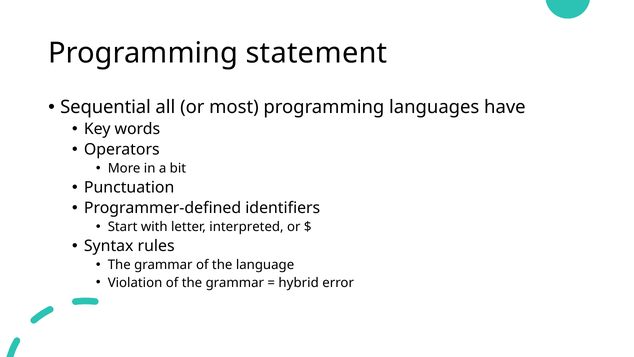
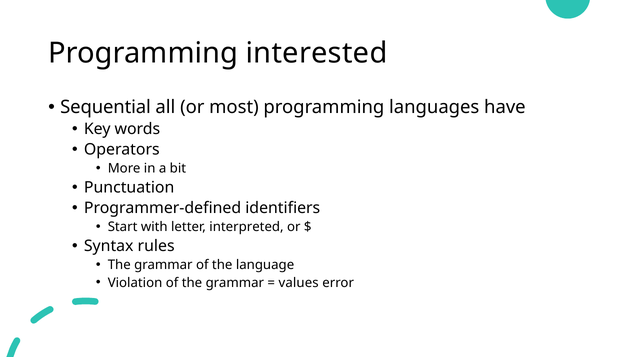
statement: statement -> interested (317, 53)
hybrid: hybrid -> values (299, 282)
